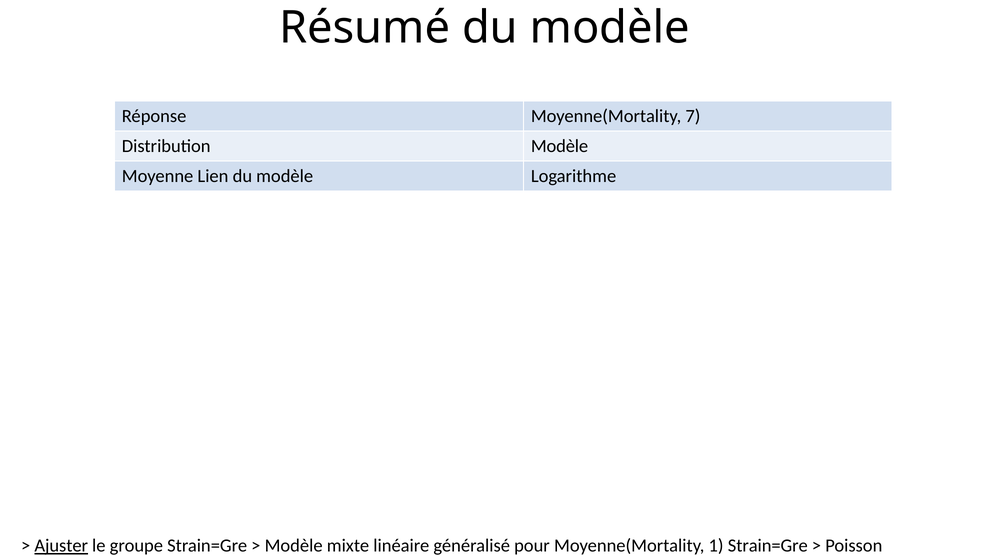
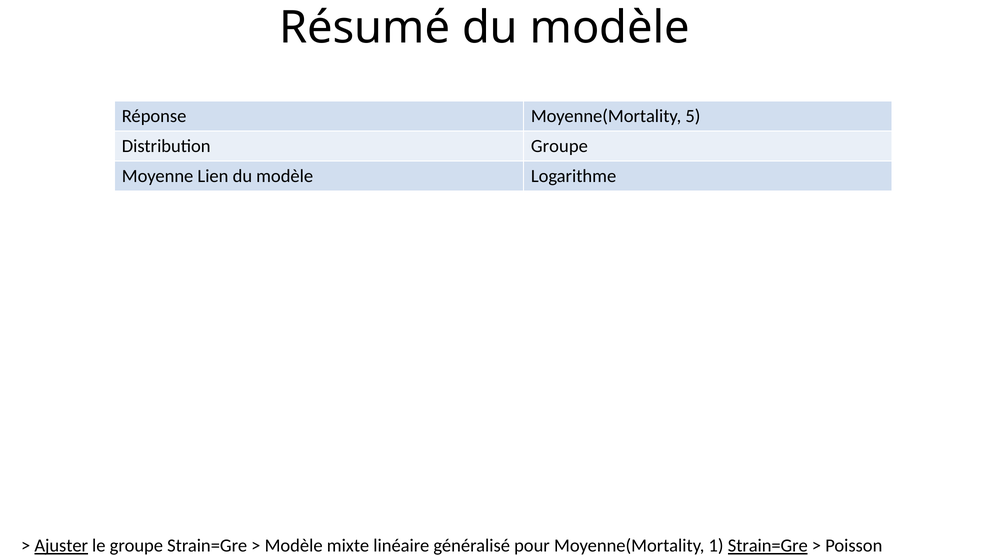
7: 7 -> 5 (693, 116)
Distribution Modèle: Modèle -> Groupe (559, 146)
Strain=Gre underline: none -> present (768, 545)
